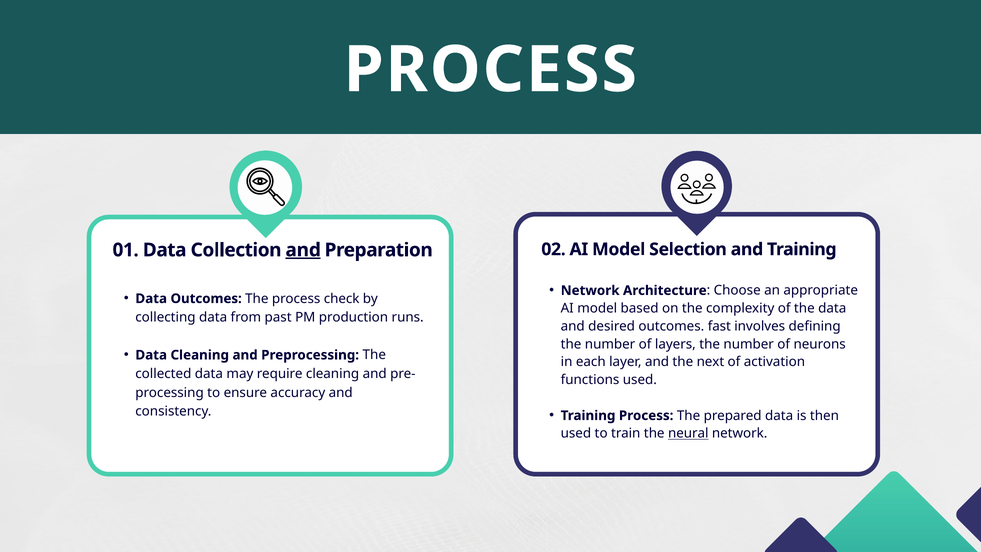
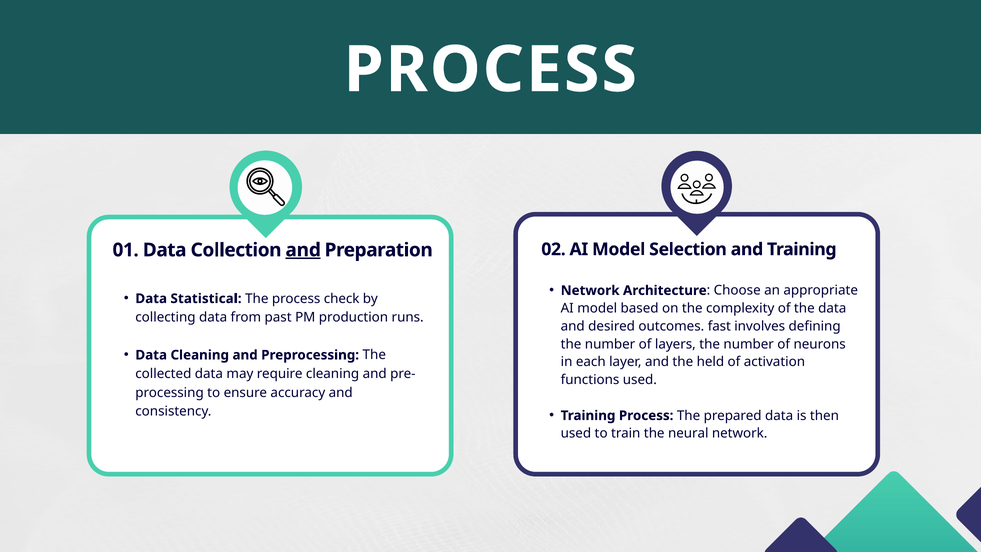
Data Outcomes: Outcomes -> Statistical (206, 299)
next: next -> held (710, 362)
neural underline: present -> none (688, 433)
